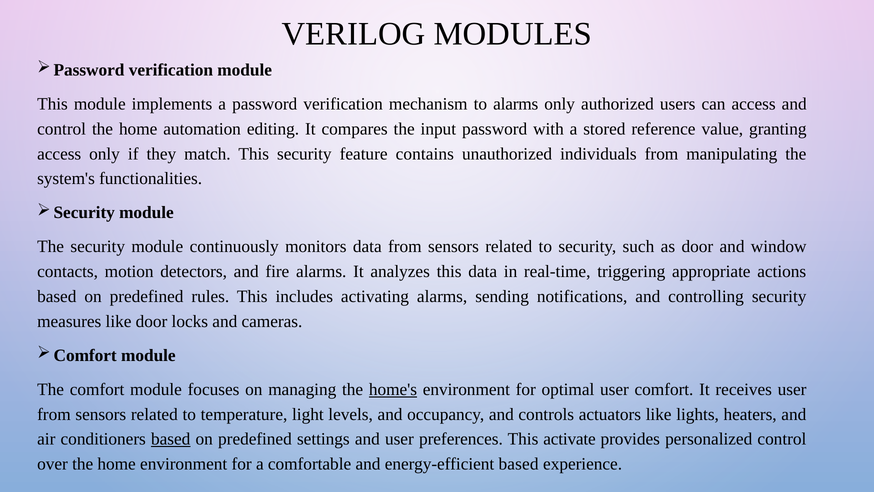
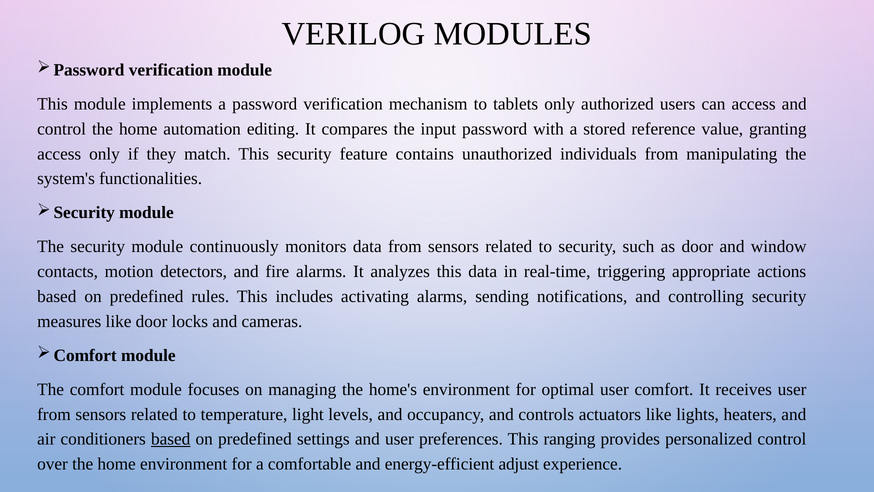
to alarms: alarms -> tablets (516, 104)
home's underline: present -> none (393, 389)
activate: activate -> ranging (570, 439)
energy-efficient based: based -> adjust (519, 464)
